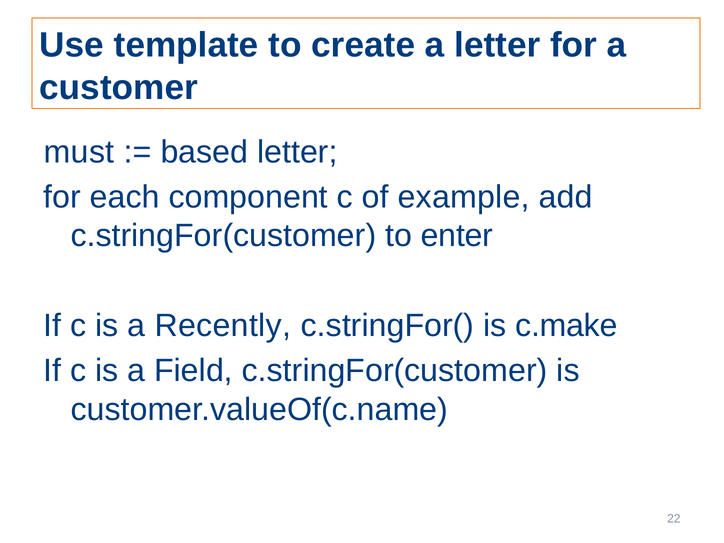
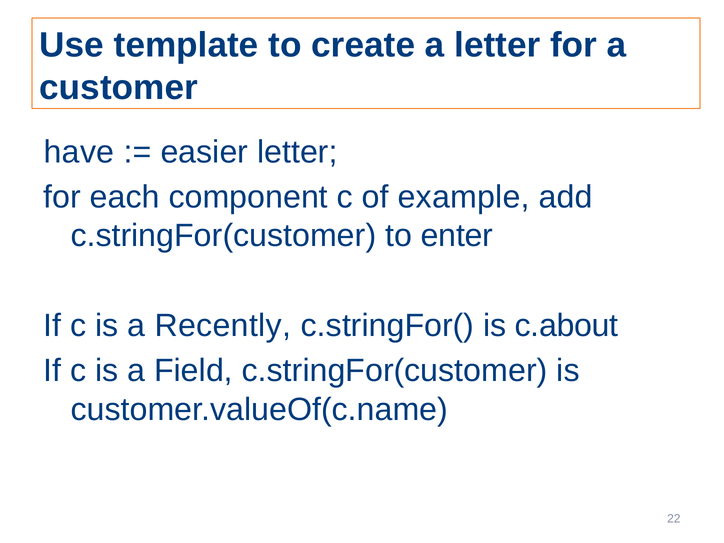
must: must -> have (79, 152)
based: based -> easier (204, 152)
c.make: c.make -> c.about (566, 326)
